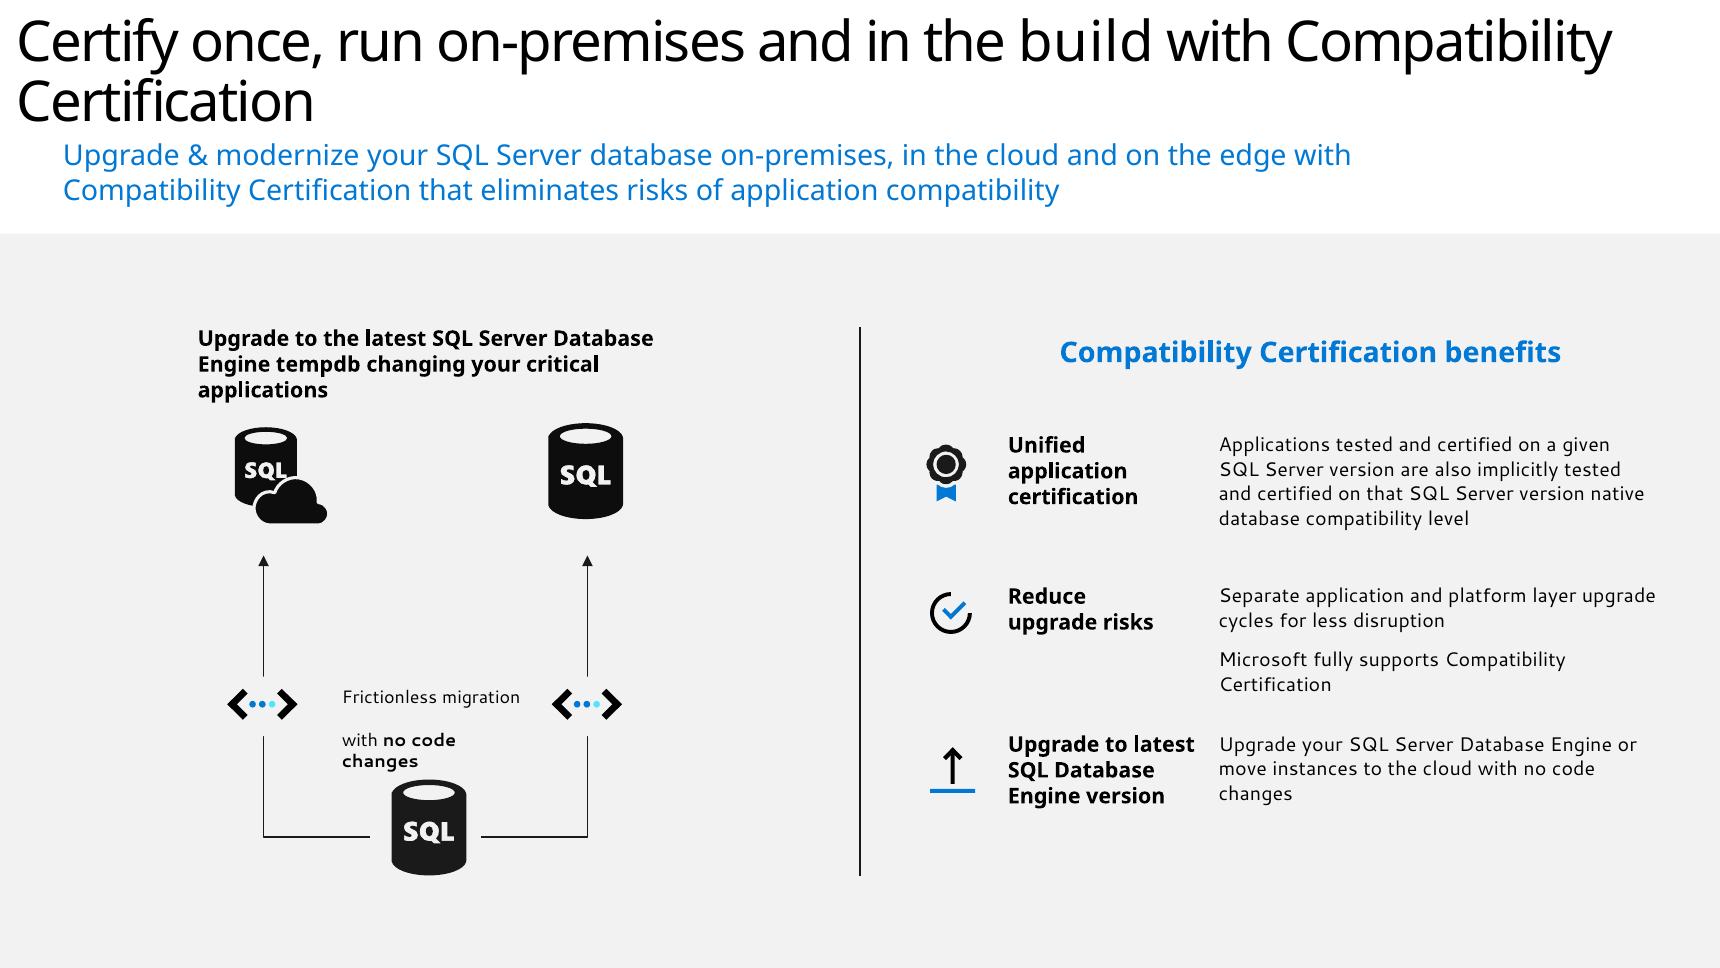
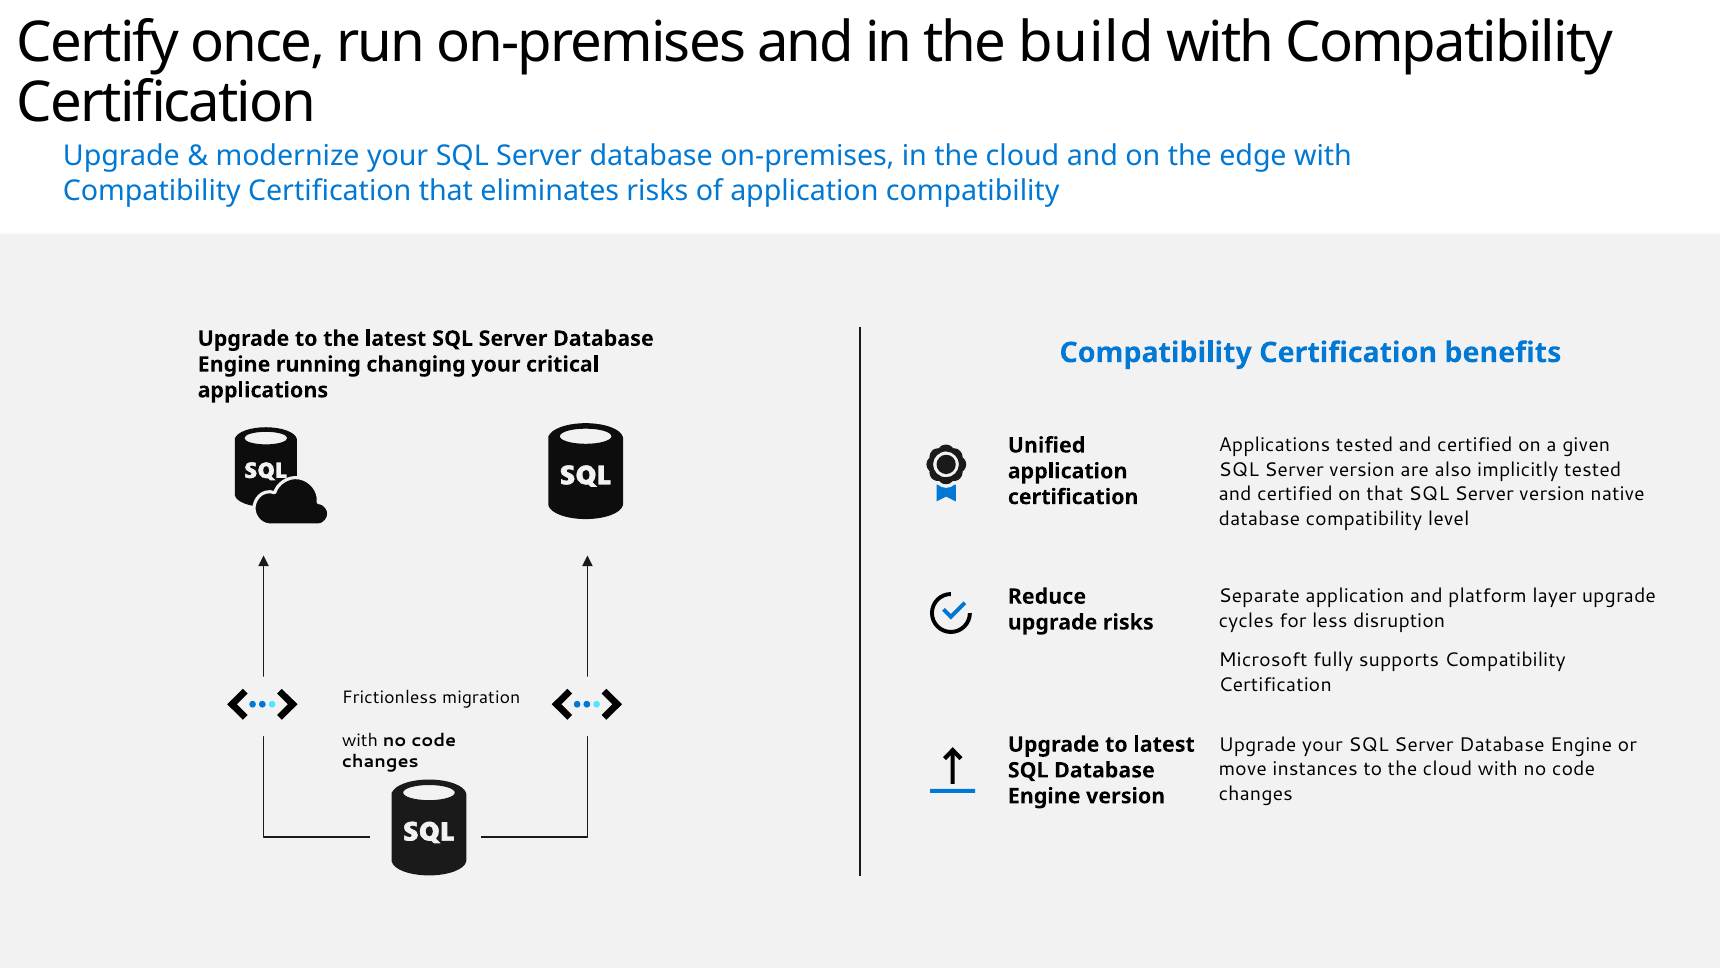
tempdb: tempdb -> running (318, 364)
